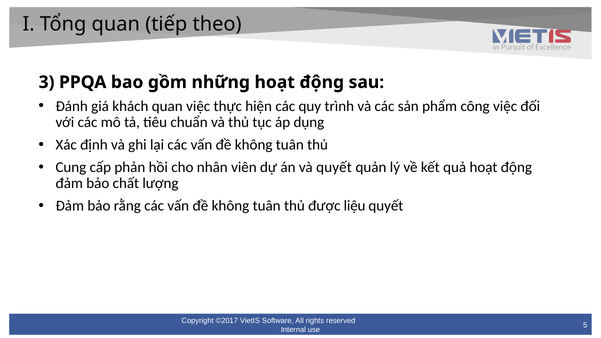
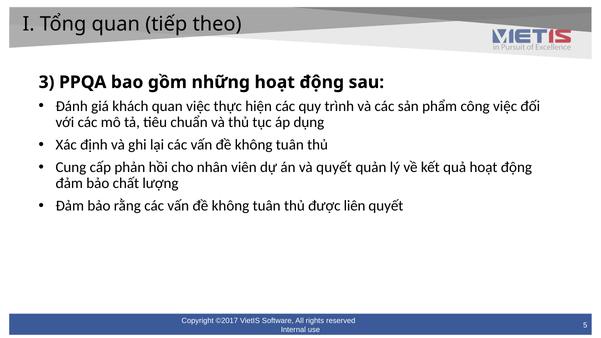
liệu: liệu -> liên (355, 206)
